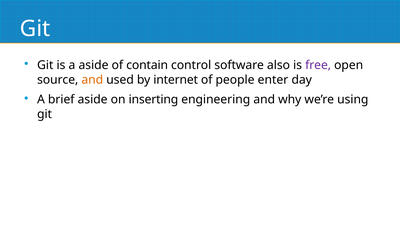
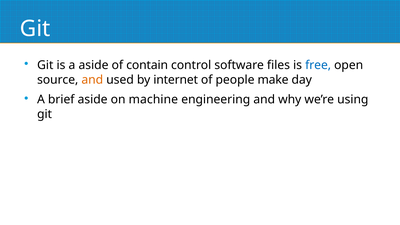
also: also -> files (278, 65)
free colour: purple -> blue (318, 65)
enter: enter -> make (273, 80)
inserting: inserting -> machine (153, 100)
